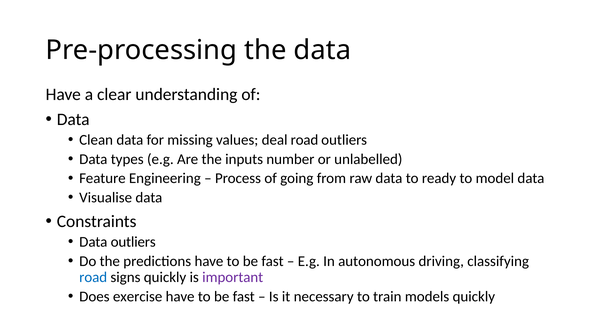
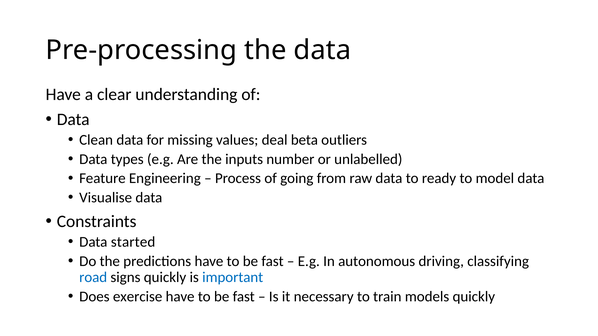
deal road: road -> beta (304, 140)
Data outliers: outliers -> started (133, 242)
important colour: purple -> blue (233, 278)
